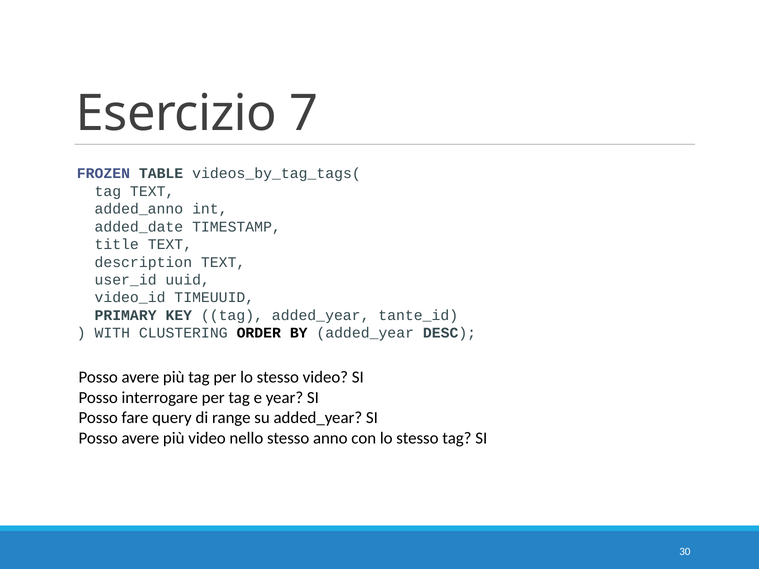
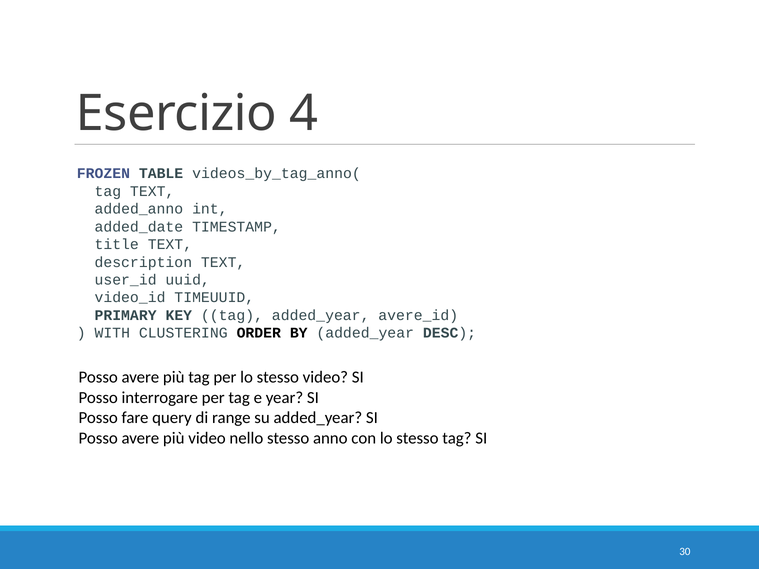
7: 7 -> 4 (304, 113)
videos_by_tag_tags(: videos_by_tag_tags( -> videos_by_tag_anno( (276, 174)
tante_id: tante_id -> avere_id (418, 315)
